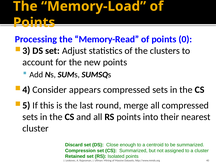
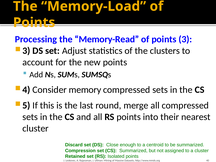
0: 0 -> 3 (185, 39)
appears: appears -> memory (85, 90)
